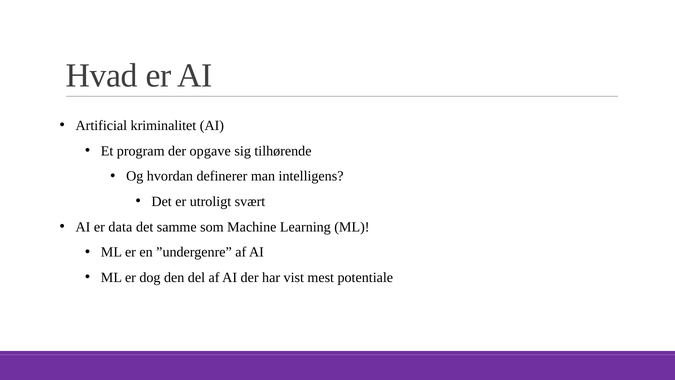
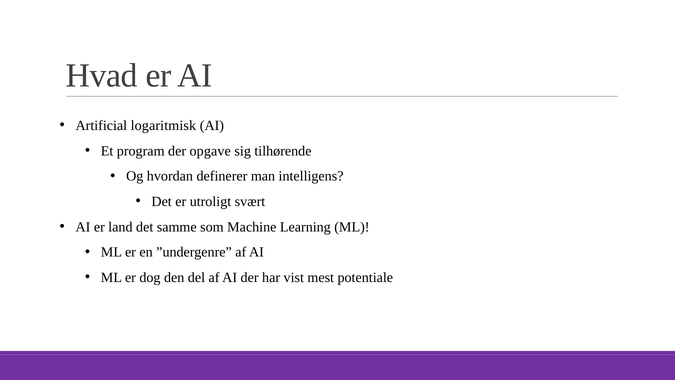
kriminalitet: kriminalitet -> logaritmisk (163, 126)
data: data -> land (120, 227)
